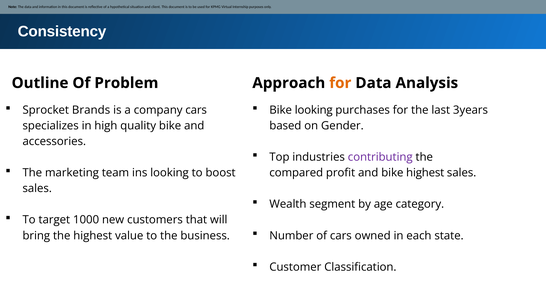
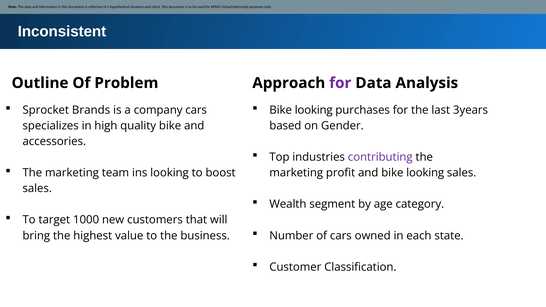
Consistency: Consistency -> Inconsistent (62, 31)
for colour: orange -> purple (340, 83)
compared: compared -> marketing (296, 173)
and bike highest: highest -> looking (425, 173)
